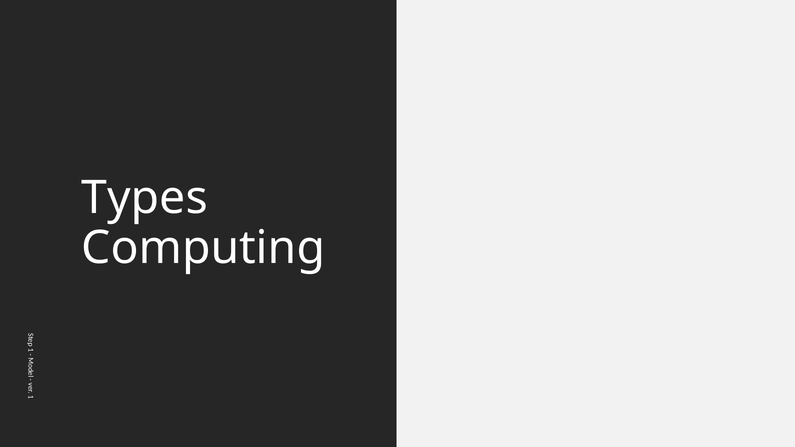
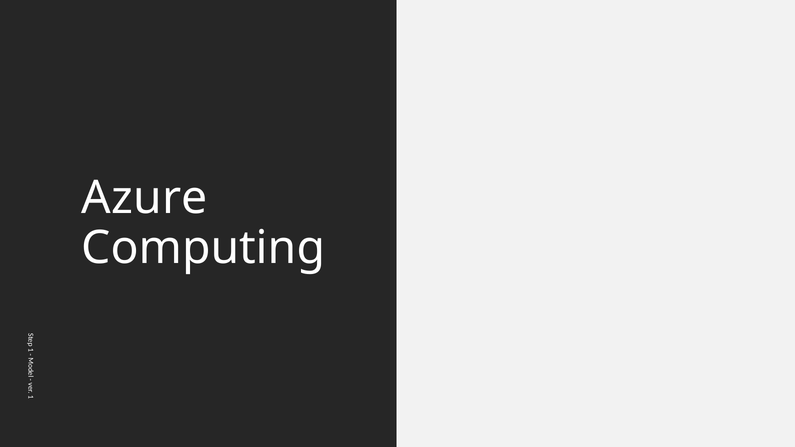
Types: Types -> Azure (144, 198)
